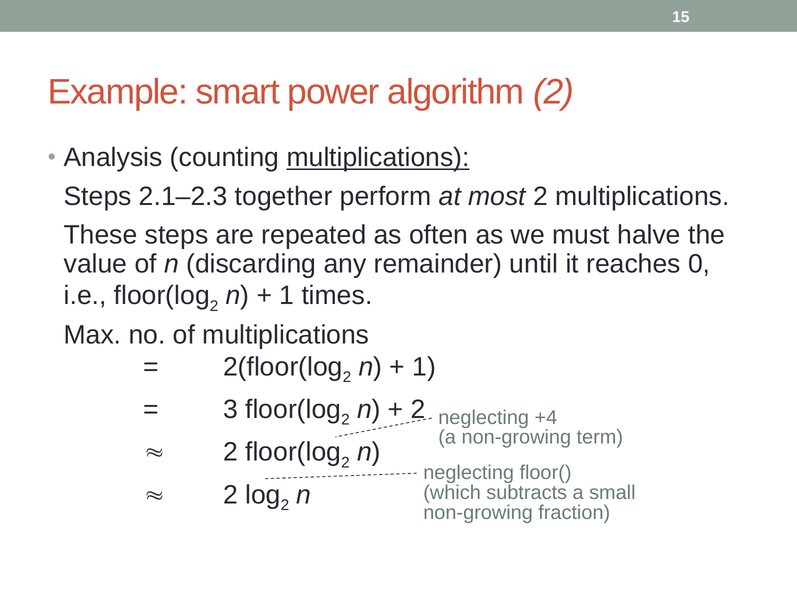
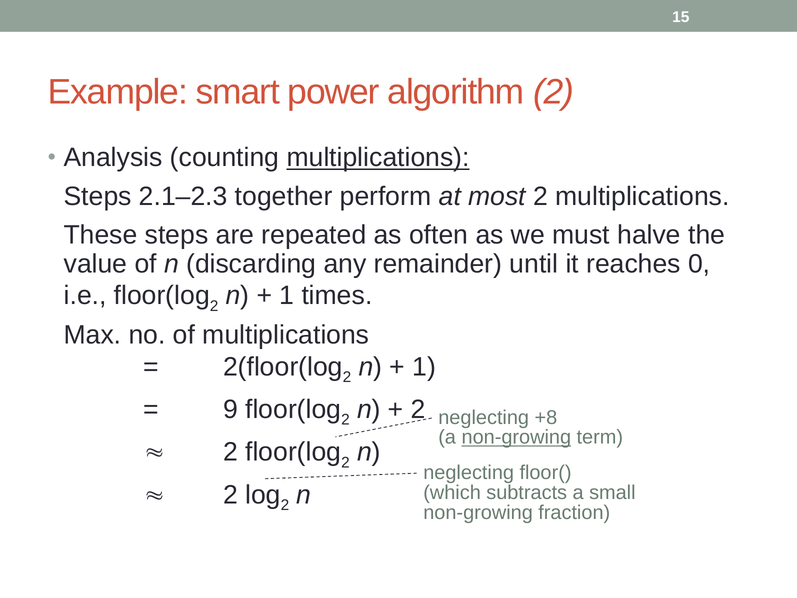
3: 3 -> 9 (231, 409)
+4: +4 -> +8 (546, 417)
non-growing underline: none -> present (516, 437)
